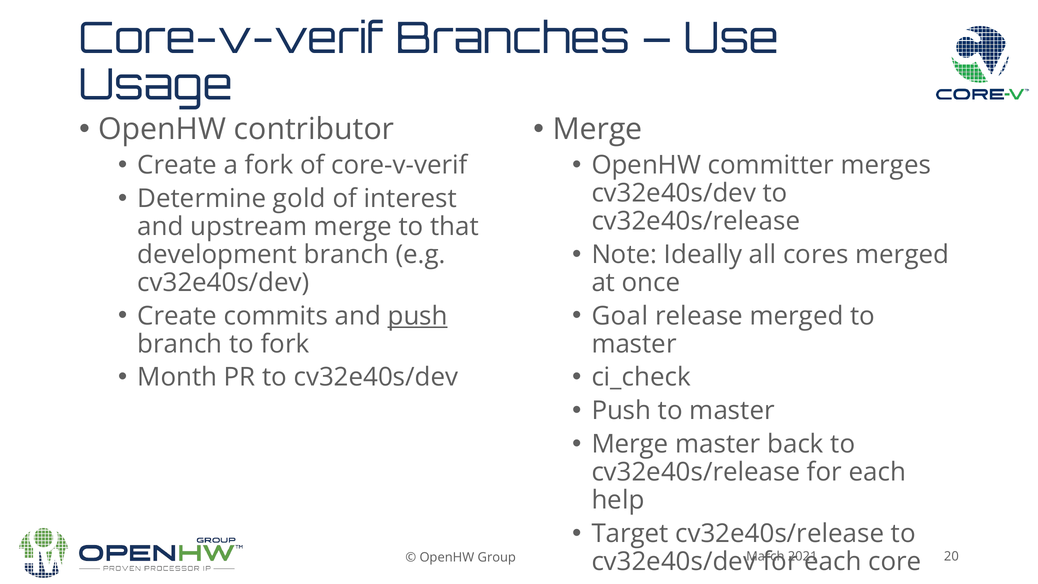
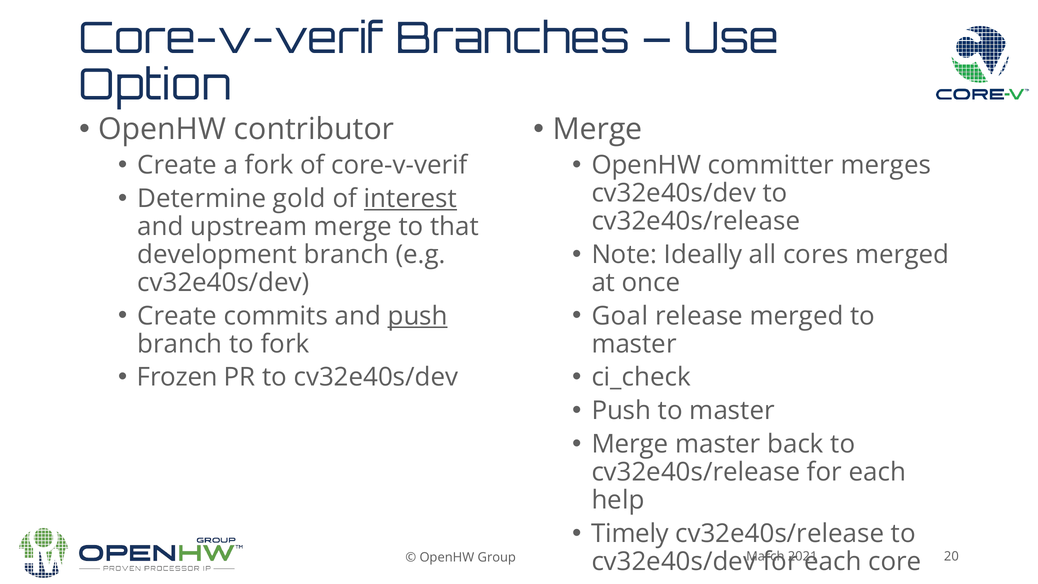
Usage: Usage -> Option (155, 85)
interest underline: none -> present (410, 198)
Month: Month -> Frozen (177, 377)
Target: Target -> Timely (630, 534)
